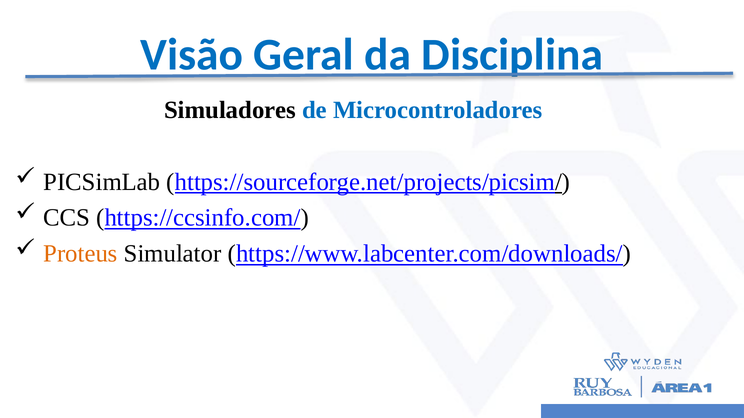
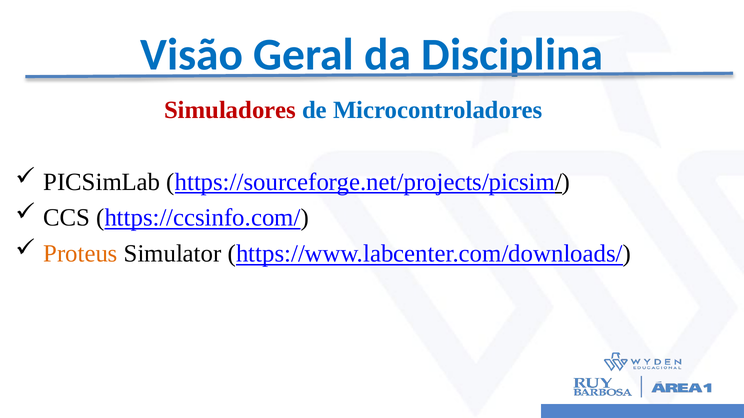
Simuladores colour: black -> red (230, 110)
